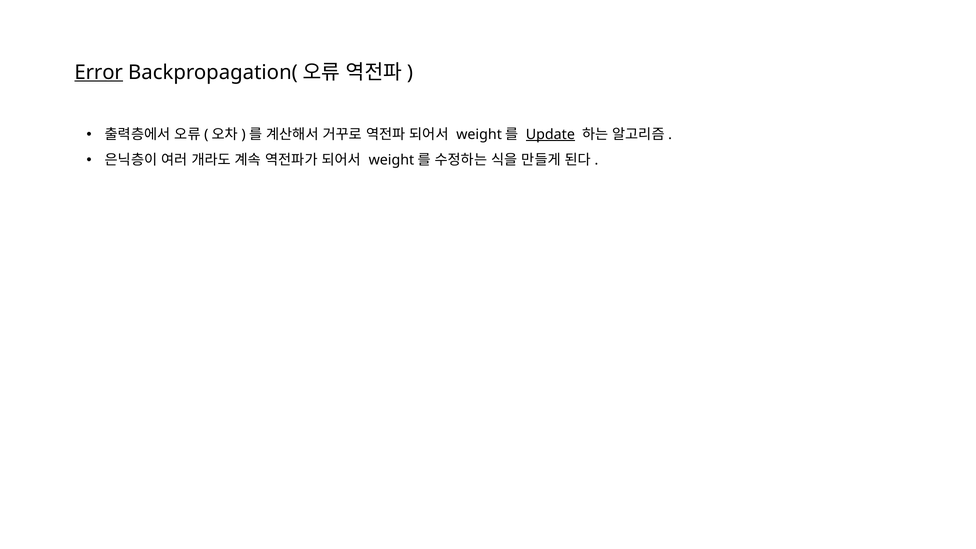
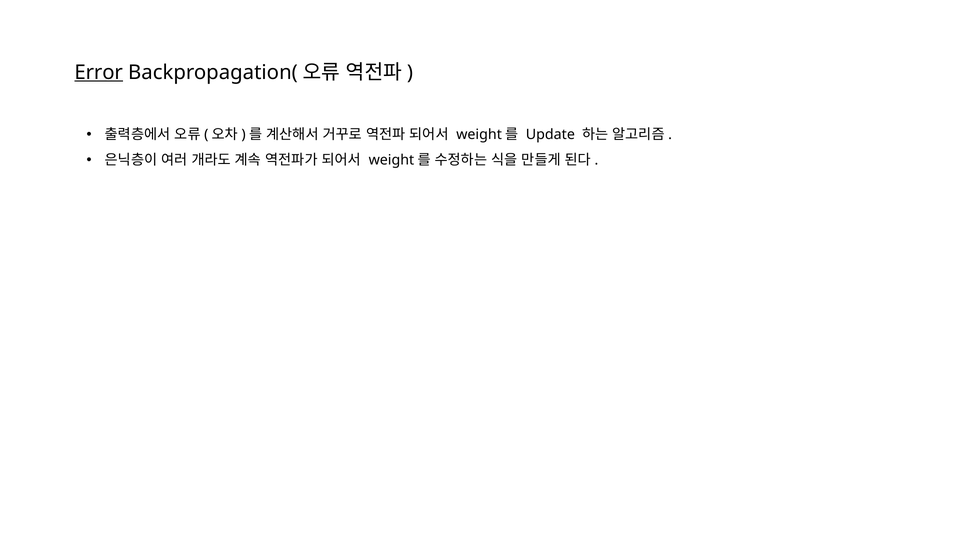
Update underline: present -> none (550, 135)
